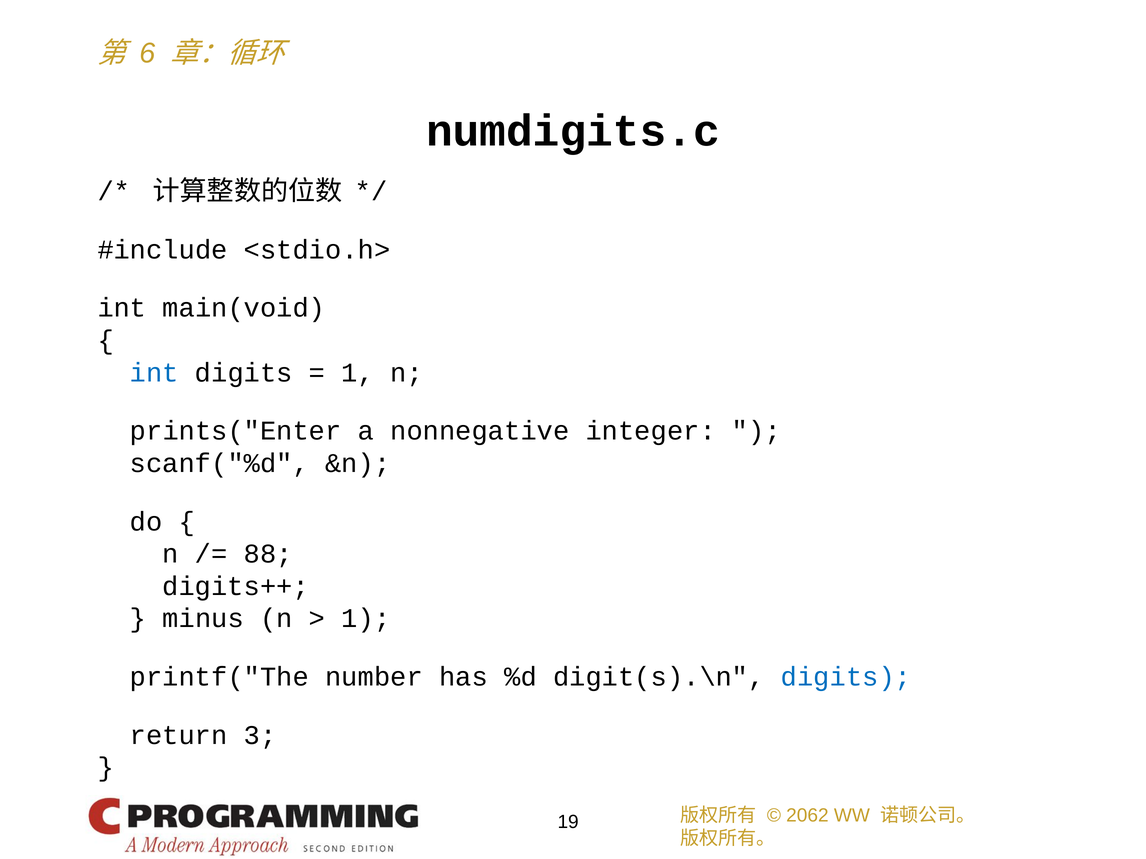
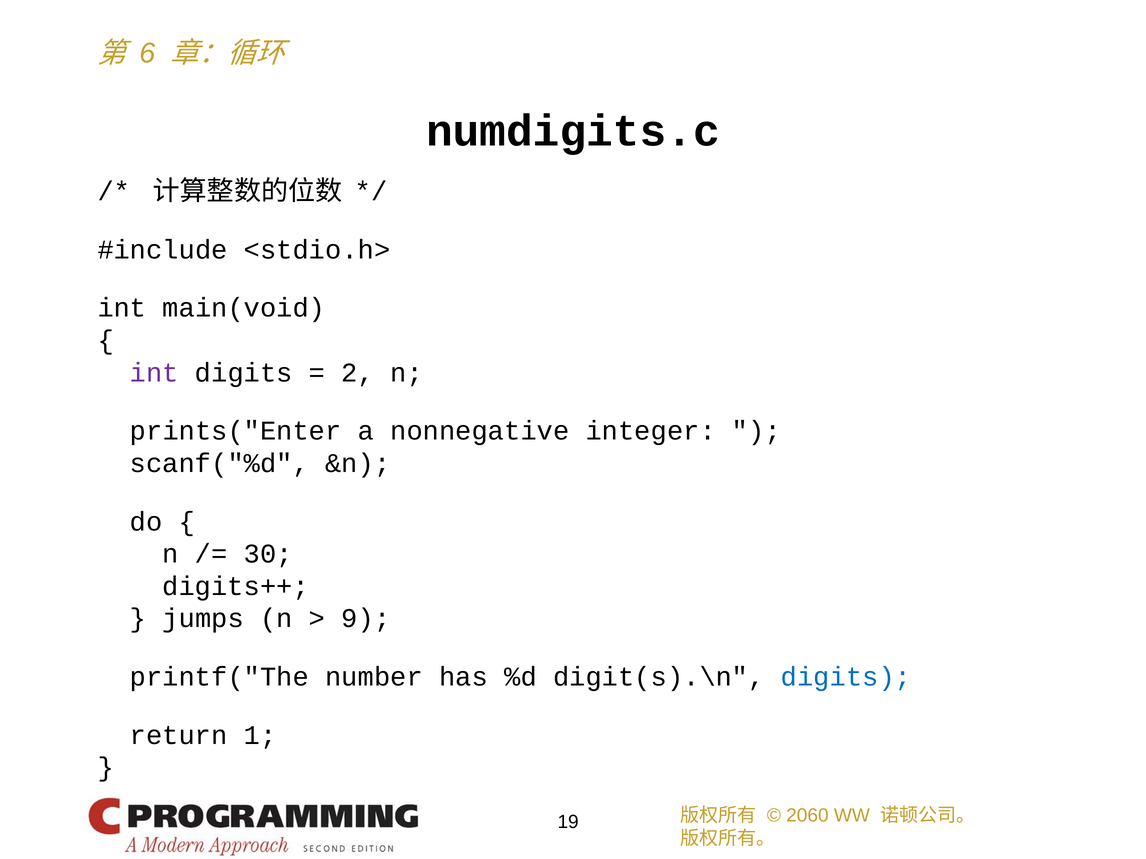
int colour: blue -> purple (154, 373)
1: 1 -> 2 (358, 373)
88: 88 -> 30 (268, 554)
minus: minus -> jumps (203, 619)
1: 1 -> 9 (366, 619)
3: 3 -> 1 (260, 736)
2062: 2062 -> 2060 (807, 816)
